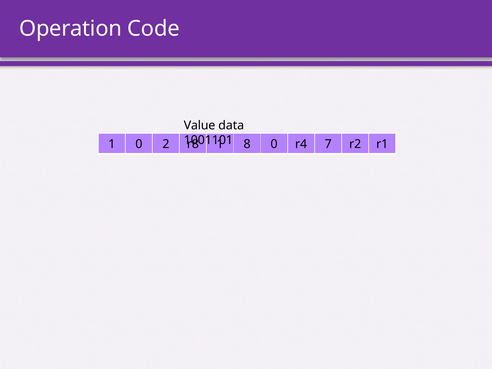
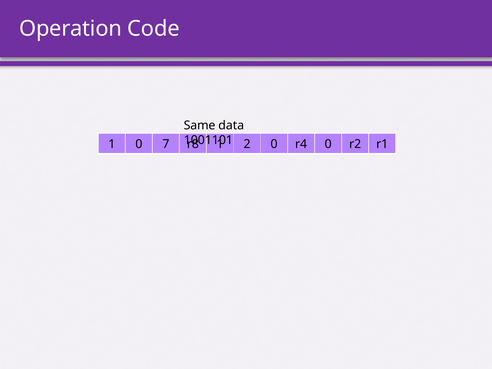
Value: Value -> Same (200, 125)
2: 2 -> 7 (166, 144)
8: 8 -> 2 (247, 144)
r4 7: 7 -> 0 (328, 144)
